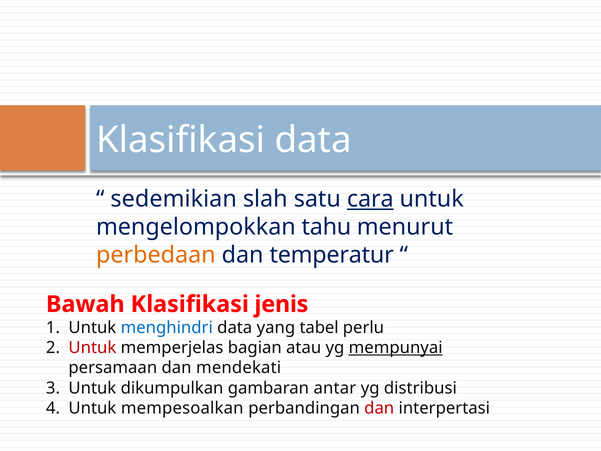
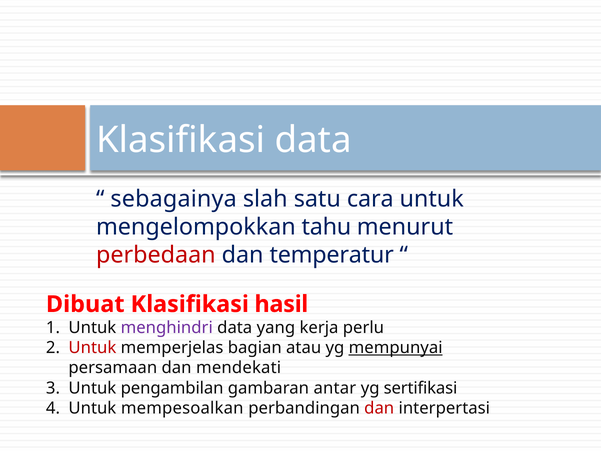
sedemikian: sedemikian -> sebagainya (174, 199)
cara underline: present -> none (370, 199)
perbedaan colour: orange -> red (156, 255)
Bawah: Bawah -> Dibuat (85, 304)
jenis: jenis -> hasil (281, 304)
menghindri colour: blue -> purple (167, 328)
tabel: tabel -> kerja (319, 328)
dikumpulkan: dikumpulkan -> pengambilan (172, 388)
distribusi: distribusi -> sertifikasi (421, 388)
